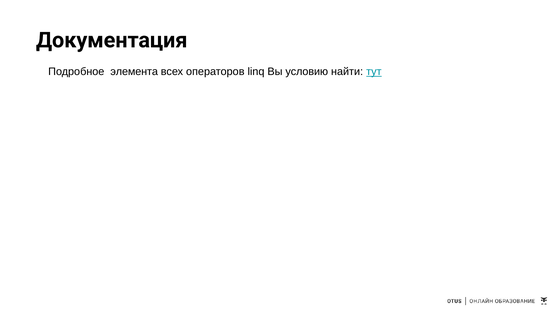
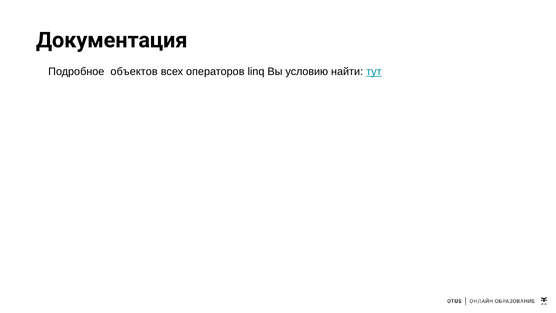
элемента: элемента -> объектов (134, 71)
